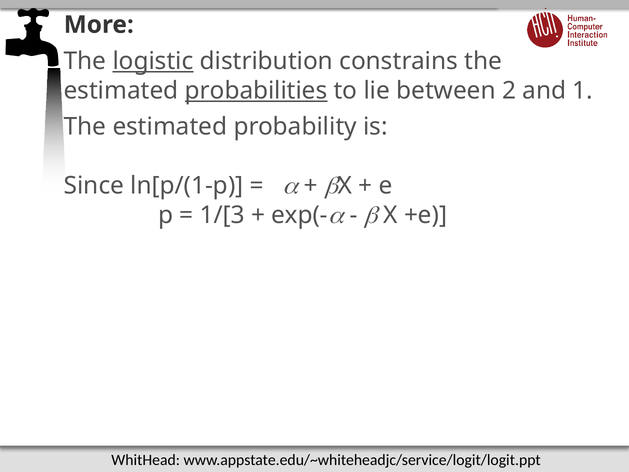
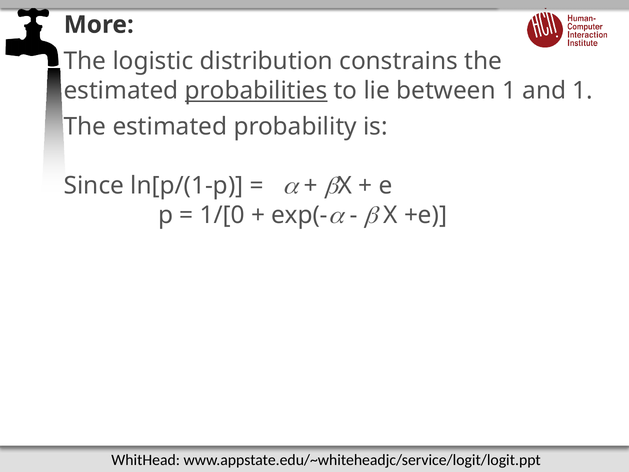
logistic underline: present -> none (153, 61)
between 2: 2 -> 1 (509, 90)
1/[3: 1/[3 -> 1/[0 (222, 215)
